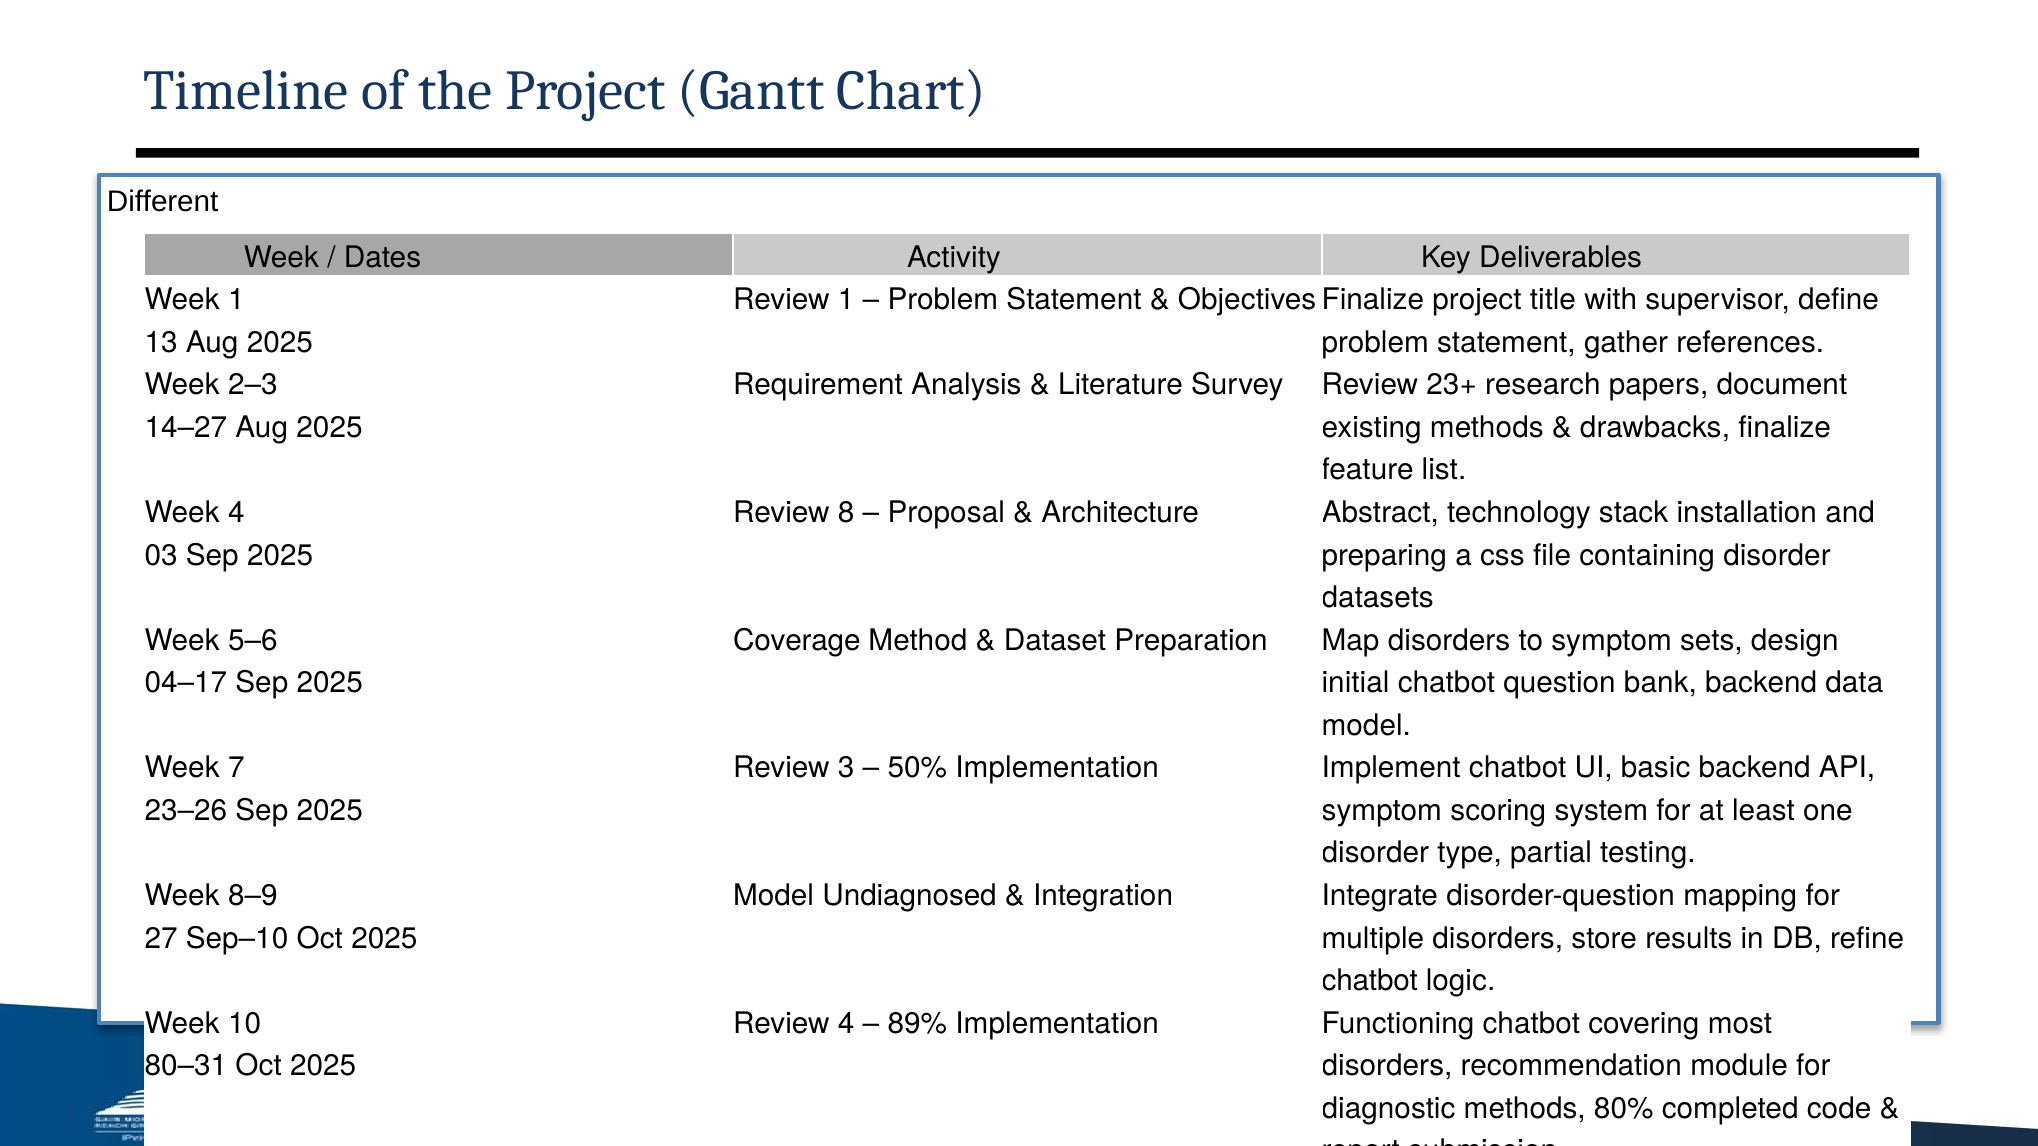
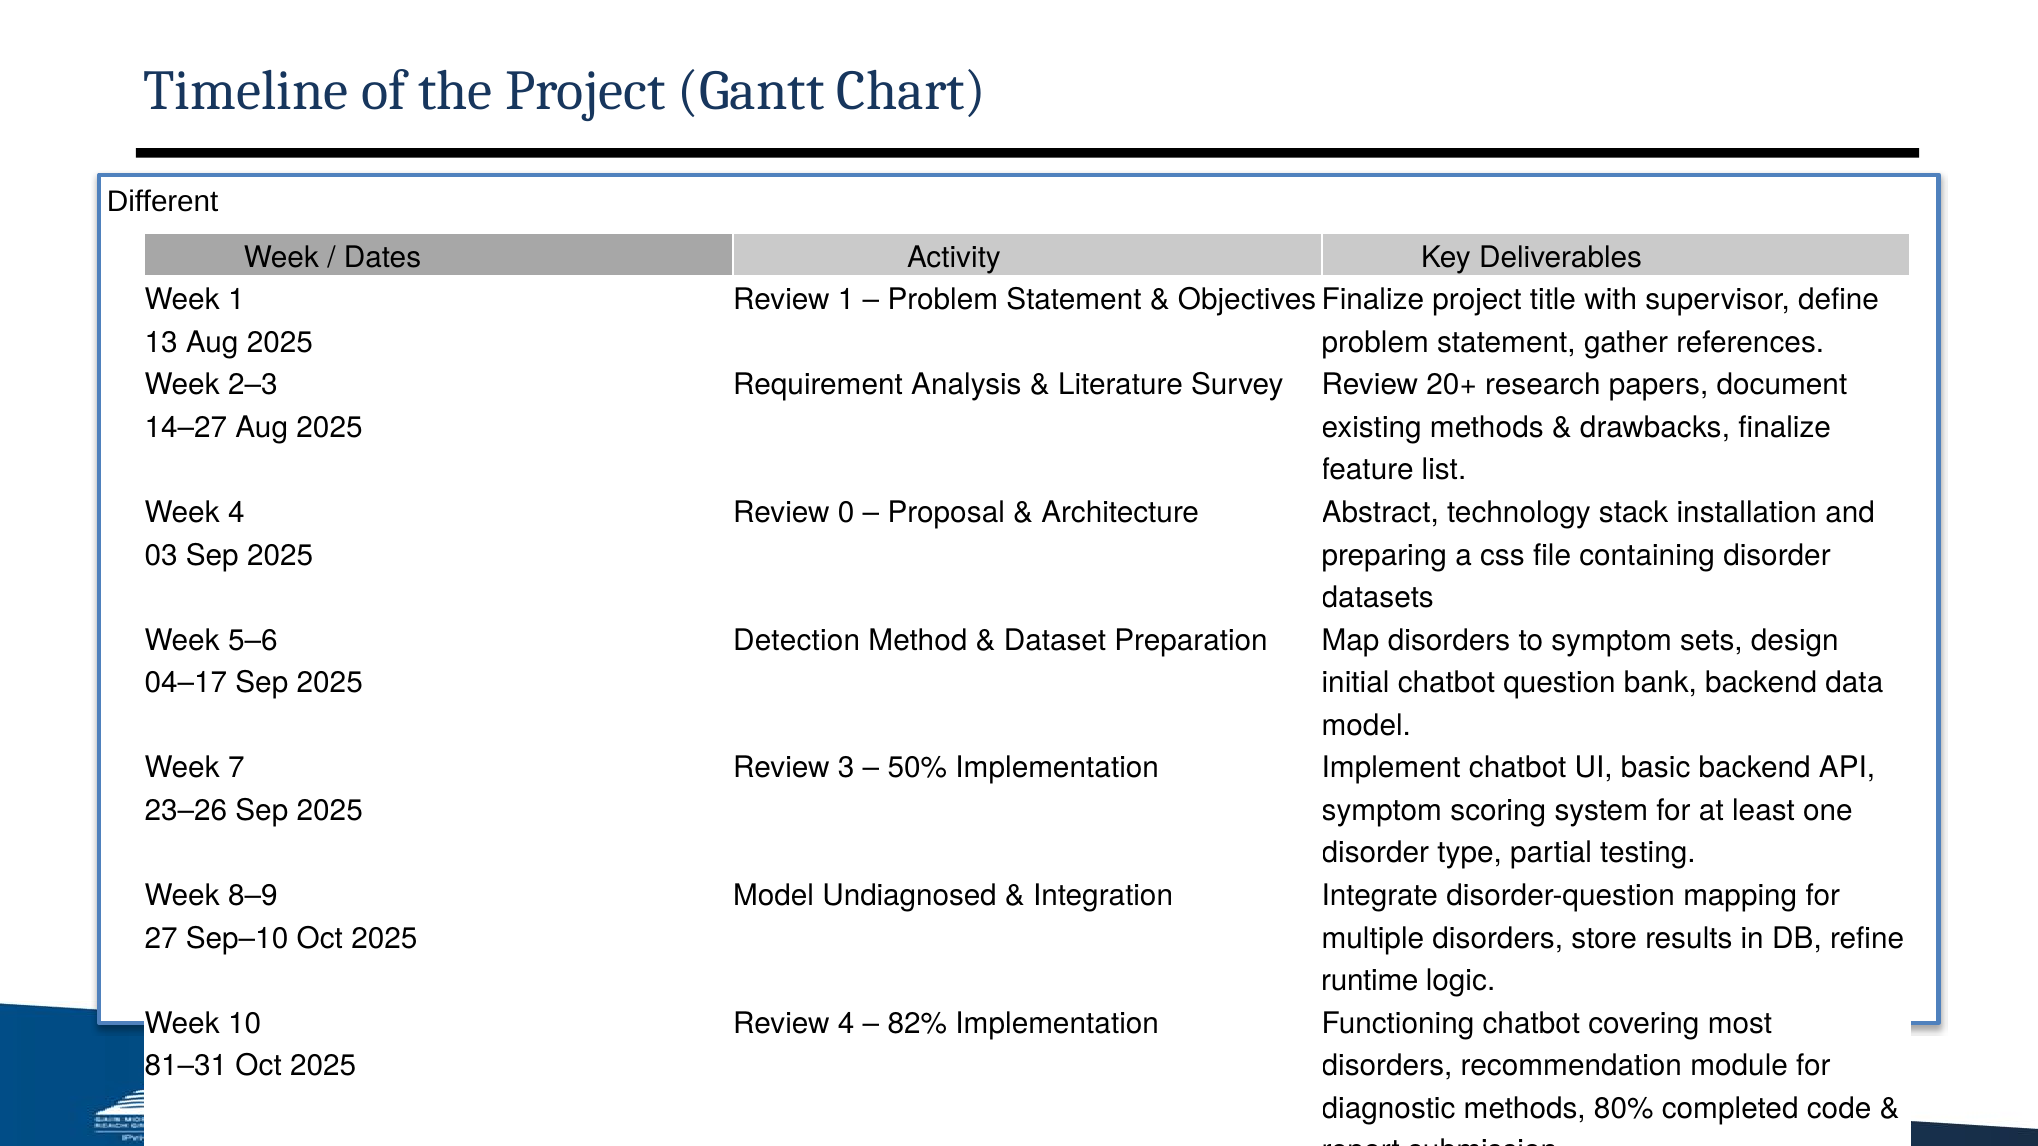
23+: 23+ -> 20+ (1452, 385)
8: 8 -> 0 (846, 513)
Coverage: Coverage -> Detection (797, 641)
chatbot: chatbot -> runtime (1370, 981)
89%: 89% -> 82% (917, 1024)
80–31: 80–31 -> 81–31 (186, 1066)
